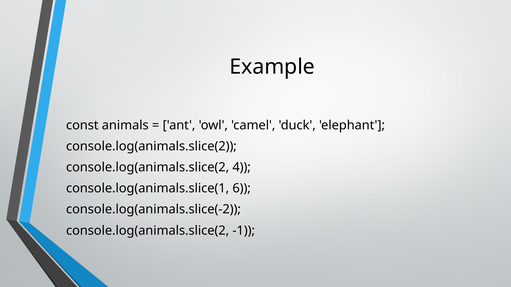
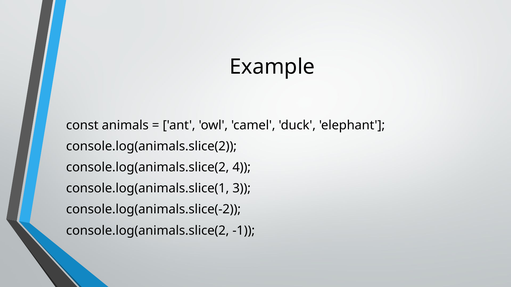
6: 6 -> 3 (242, 189)
